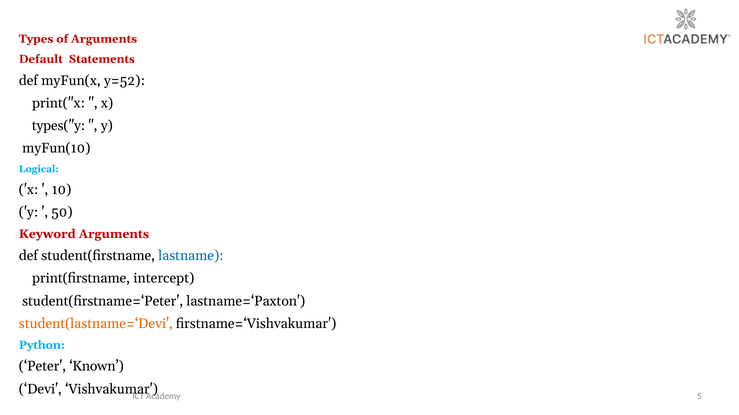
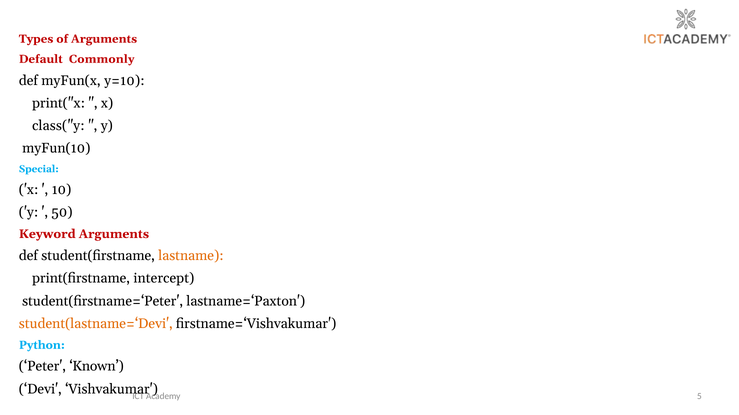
Statements: Statements -> Commonly (102, 59)
y=52: y=52 -> y=10 (124, 81)
types("y: types("y -> class("y (58, 126)
Logical: Logical -> Special (39, 169)
lastname colour: blue -> orange (191, 256)
